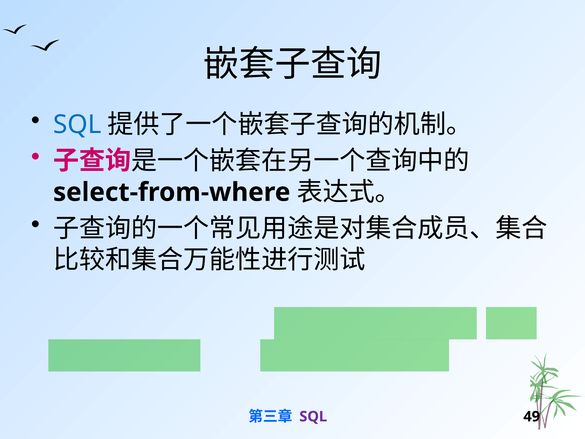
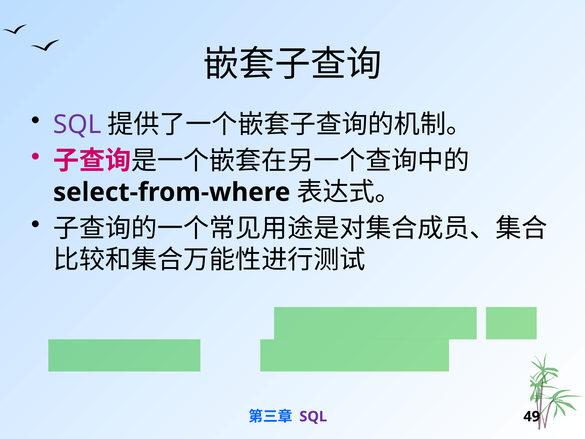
SQL colour: blue -> purple (77, 125)
